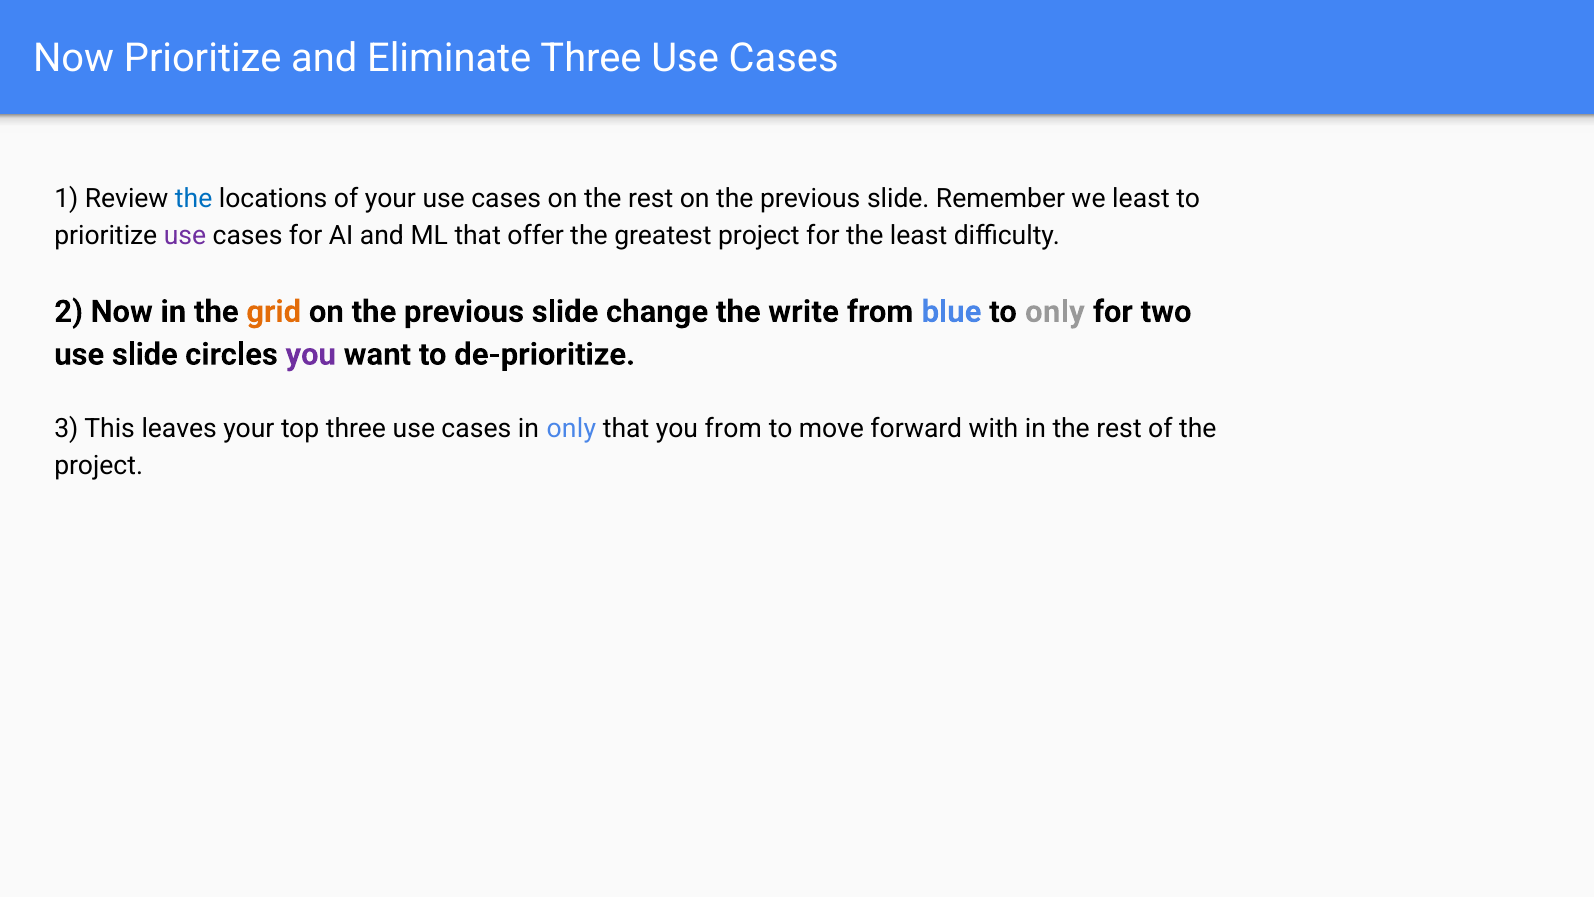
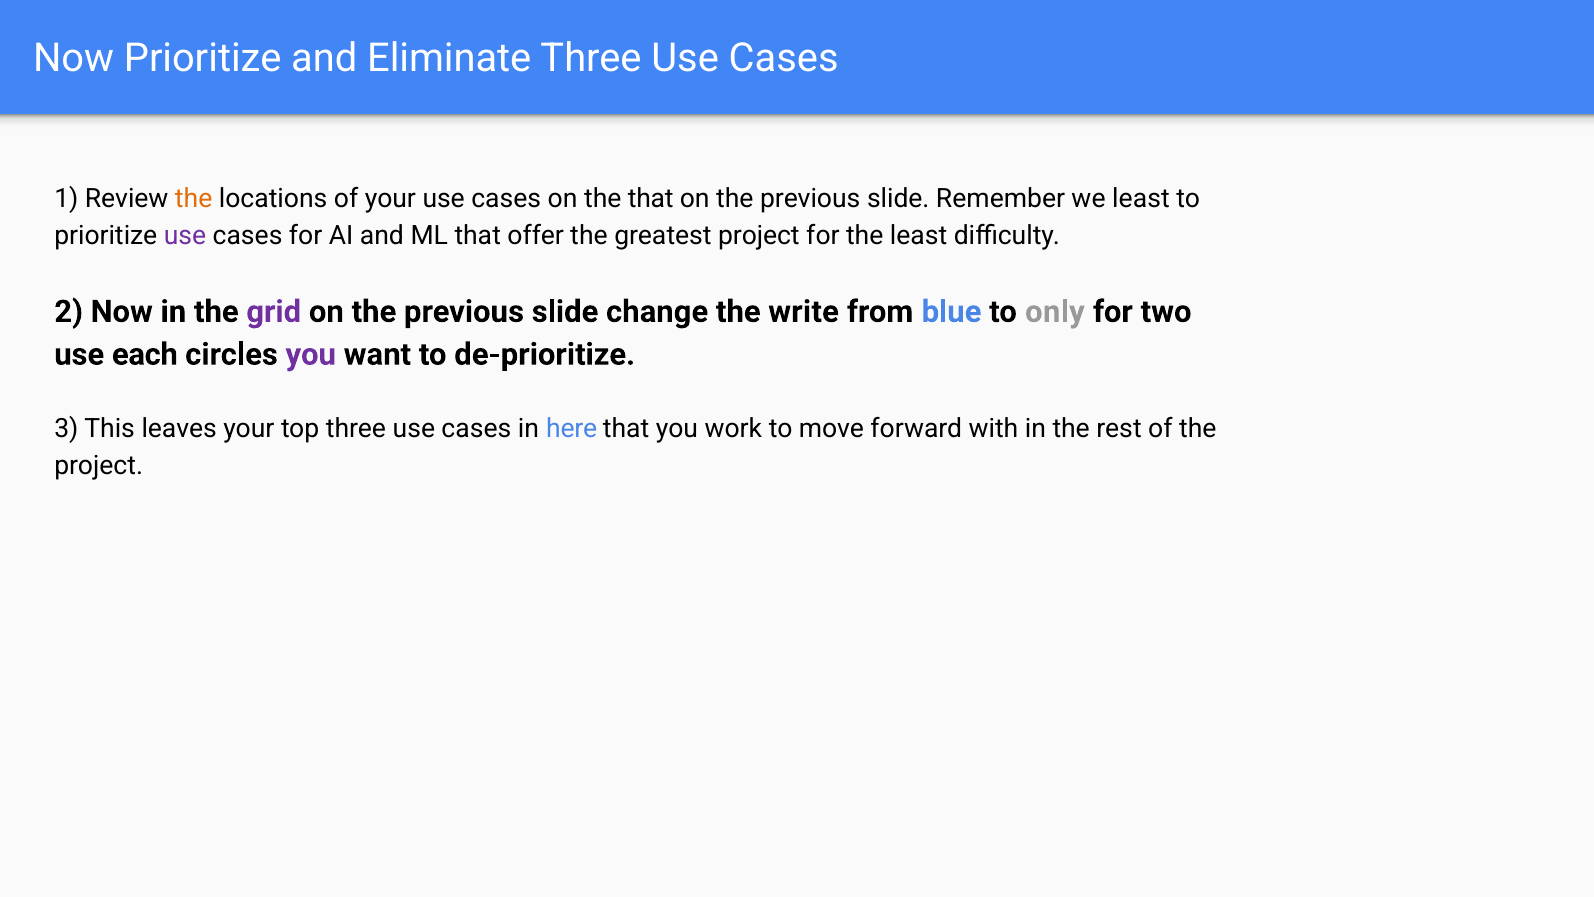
the colour: blue -> orange (194, 199)
on the rest: rest -> that (651, 199)
grid colour: orange -> purple (274, 312)
use slide: slide -> each (145, 354)
in only: only -> here (572, 429)
you from: from -> work (733, 429)
